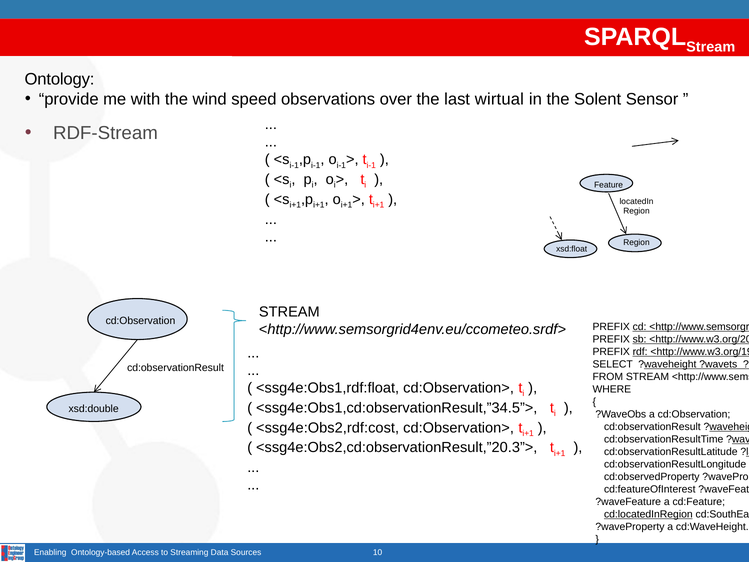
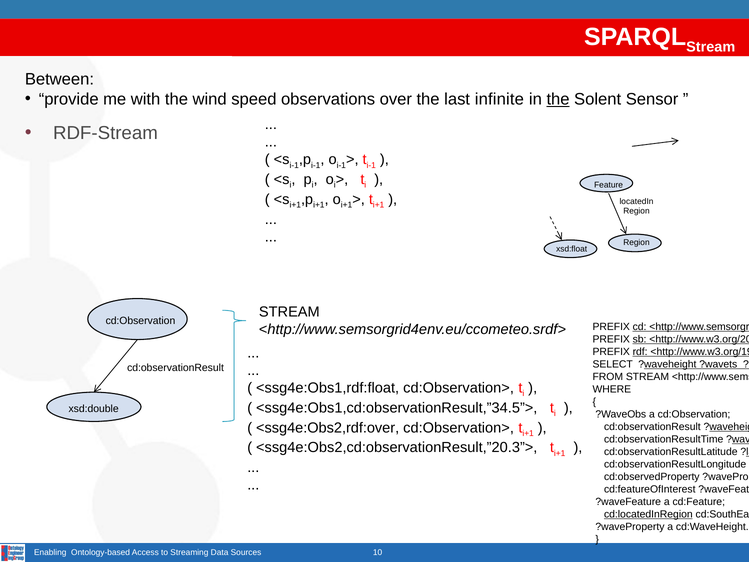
Ontology: Ontology -> Between (59, 79)
wirtual: wirtual -> infinite (499, 99)
the underline: none -> present (558, 99)
<ssg4e:Obs2,rdf:cost: <ssg4e:Obs2,rdf:cost -> <ssg4e:Obs2,rdf:over (328, 428)
